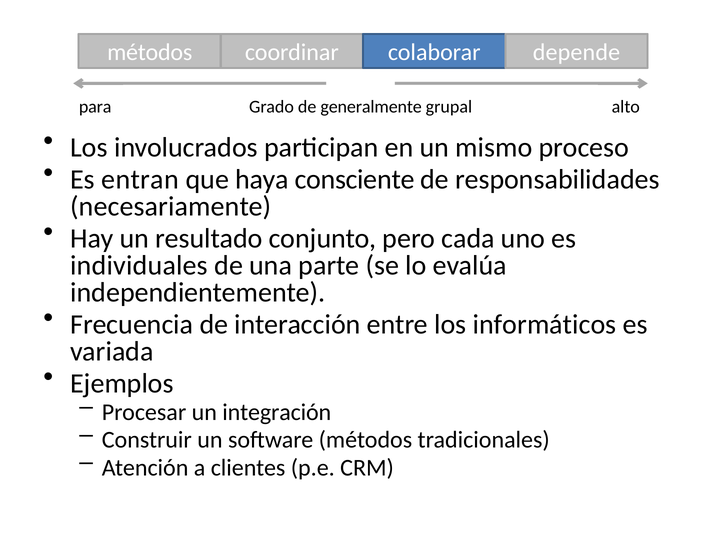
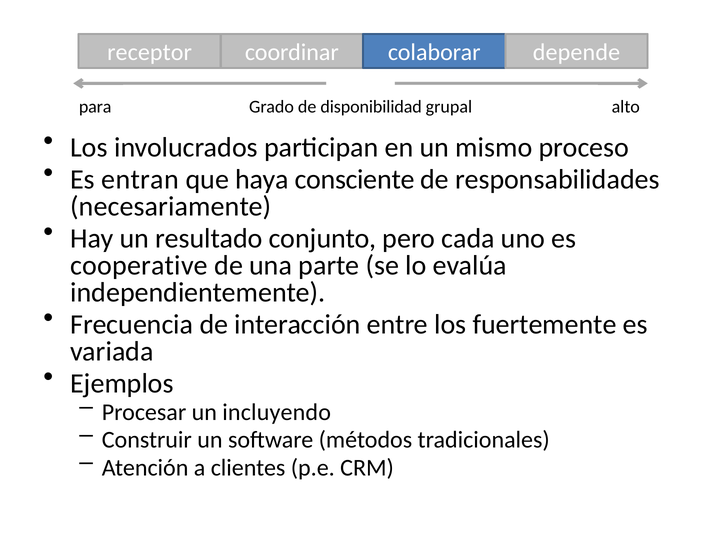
métodos: métodos -> receptor (150, 52)
generalmente: generalmente -> disponibilidad (371, 107)
individuales: individuales -> cooperative (139, 265)
informáticos: informáticos -> fuertemente (545, 324)
integración: integración -> incluyendo (277, 412)
